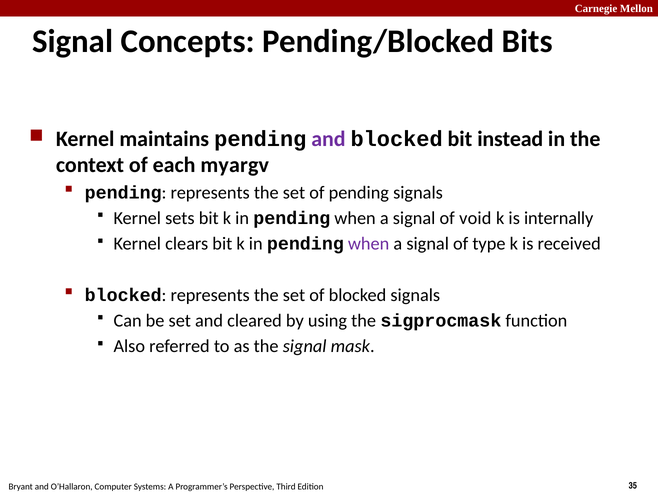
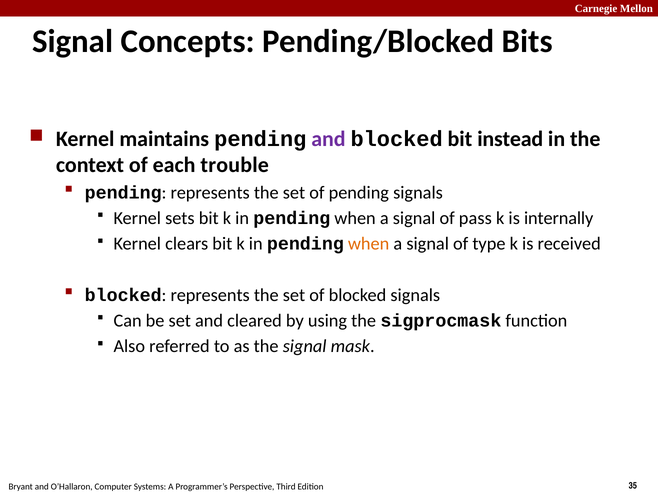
myargv: myargv -> trouble (235, 165)
void: void -> pass (475, 218)
when colour: purple -> orange (369, 244)
